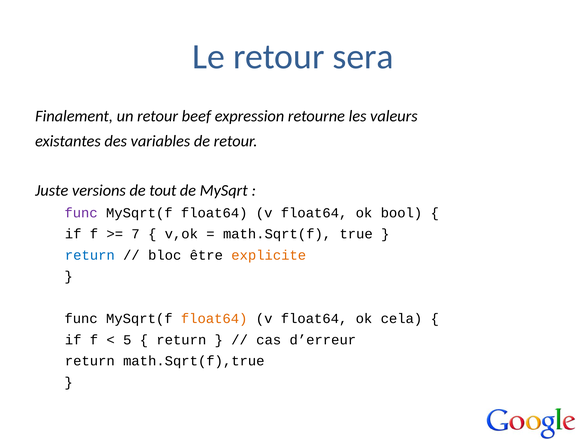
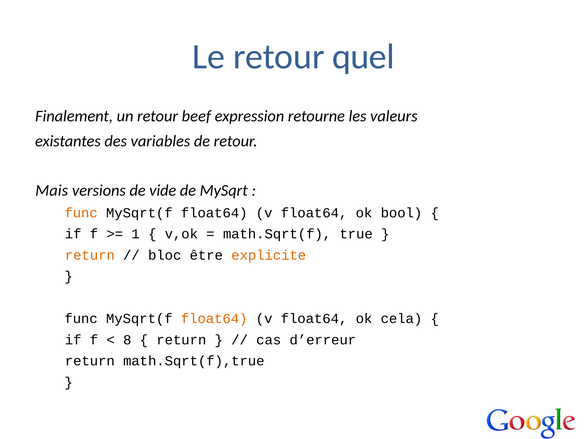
sera: sera -> quel (363, 57)
Juste: Juste -> Mais (52, 191)
tout: tout -> vide (163, 191)
func colour: purple -> orange (81, 213)
7: 7 -> 1 (136, 234)
return colour: blue -> orange (90, 255)
5: 5 -> 8 (127, 340)
